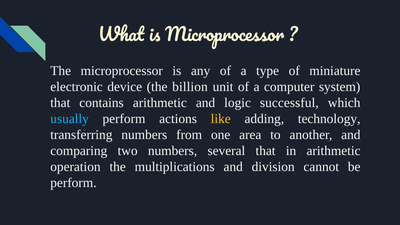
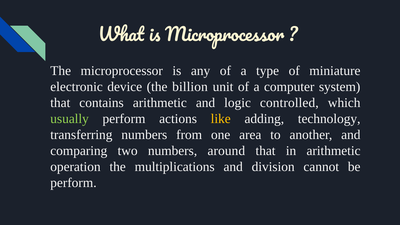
successful: successful -> controlled (289, 103)
usually colour: light blue -> light green (70, 119)
several: several -> around (226, 151)
